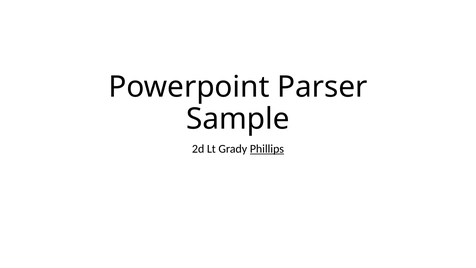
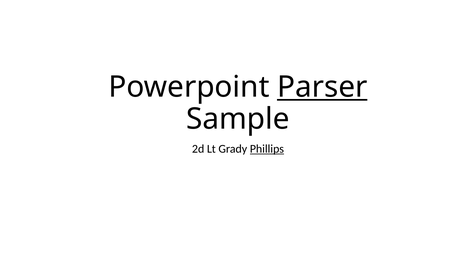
Parser underline: none -> present (322, 87)
